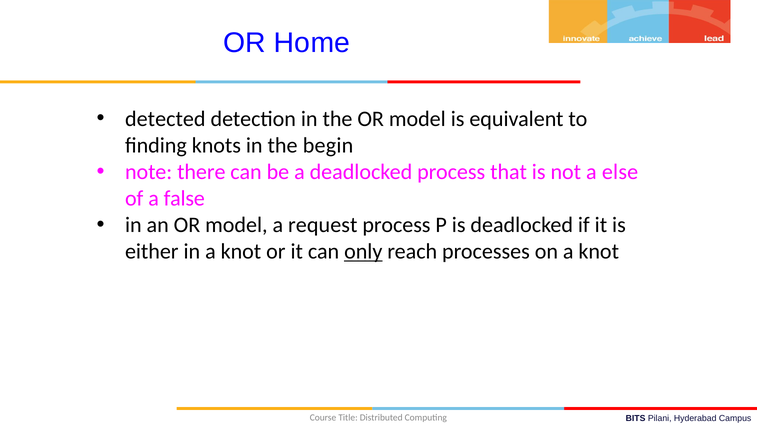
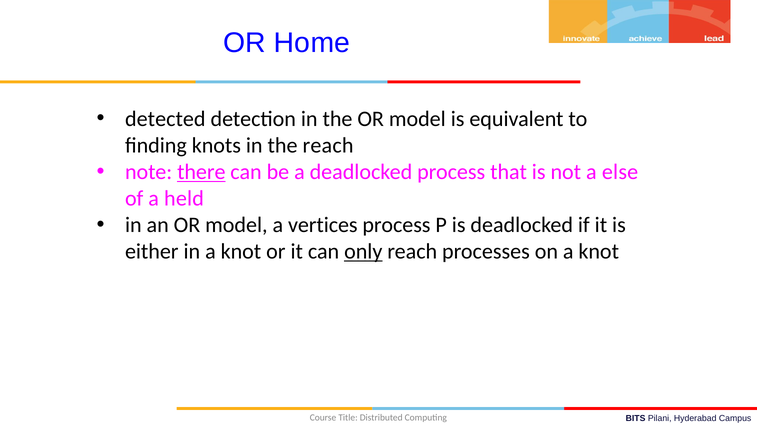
the begin: begin -> reach (328, 145)
there underline: none -> present (201, 172)
false: false -> held (184, 198)
request: request -> vertices (323, 225)
